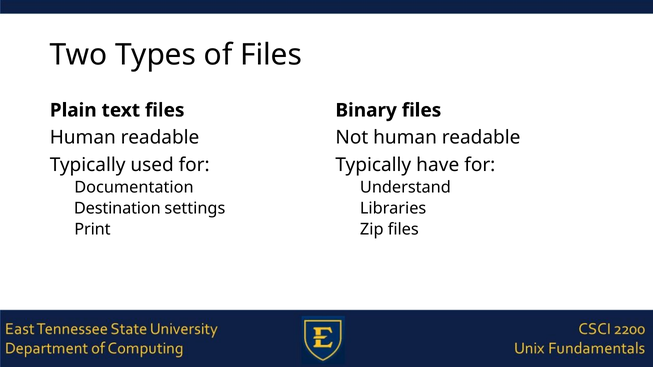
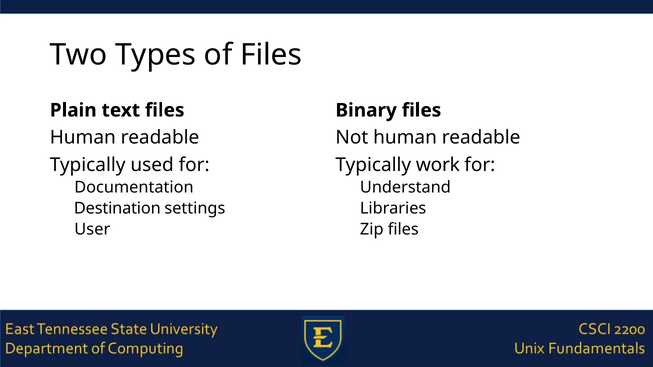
have: have -> work (438, 165)
Print: Print -> User (92, 230)
